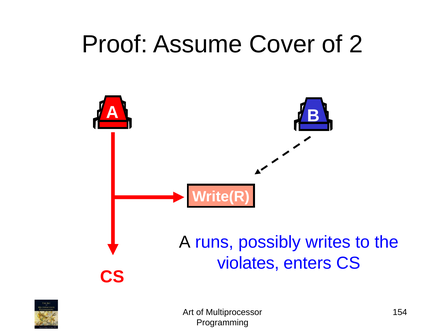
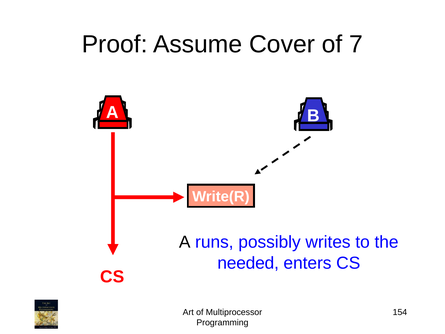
2: 2 -> 7 (356, 44)
violates: violates -> needed (248, 263)
